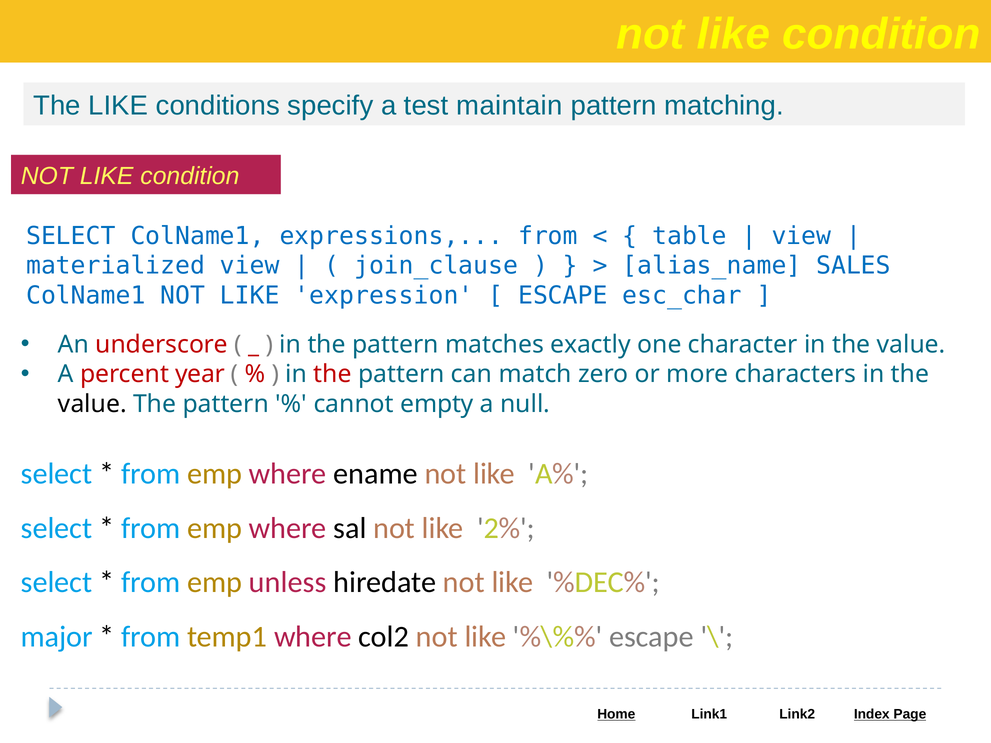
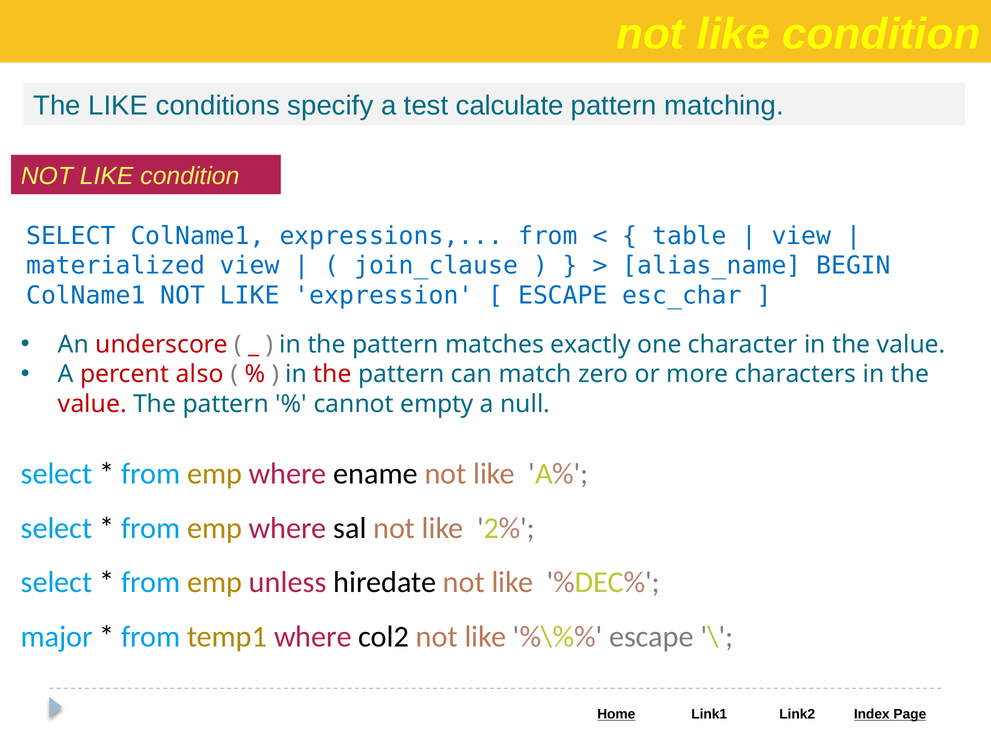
maintain: maintain -> calculate (510, 106)
SALES: SALES -> BEGIN (854, 266)
year: year -> also (200, 374)
value colour: black -> red (92, 404)
